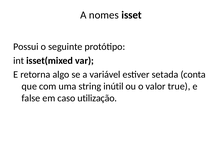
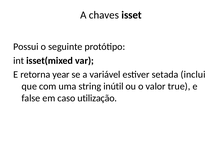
nomes: nomes -> chaves (104, 15)
algo: algo -> year (61, 74)
conta: conta -> inclui (193, 74)
